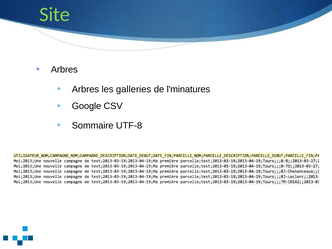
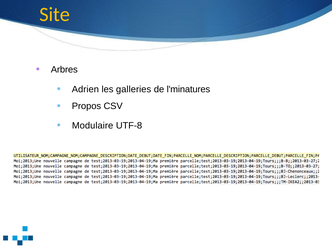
Site colour: light green -> yellow (55, 14)
Arbres: Arbres -> Adrien (85, 89)
Google: Google -> Propos (86, 106)
Sommaire: Sommaire -> Modulaire (93, 126)
